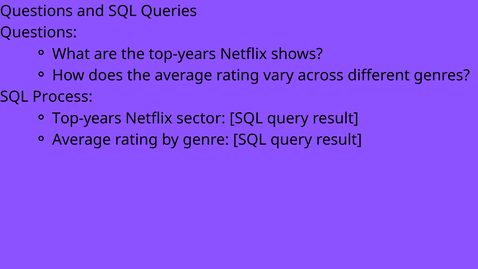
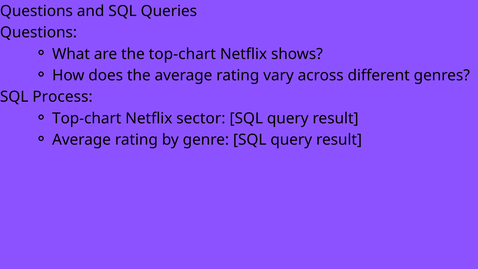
the top-years: top-years -> top-chart (182, 54)
Top-years: Top-years -> Top-chart (87, 118)
